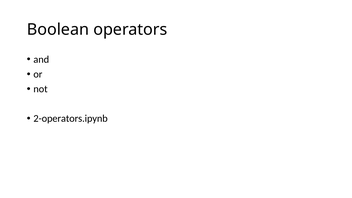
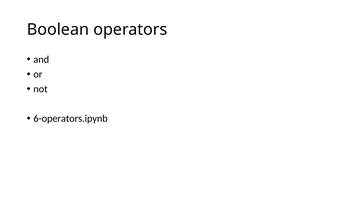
2-operators.ipynb: 2-operators.ipynb -> 6-operators.ipynb (71, 119)
